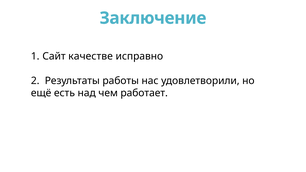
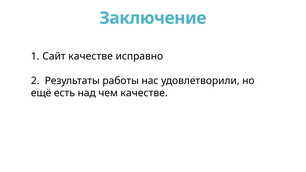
чем работает: работает -> качестве (144, 93)
